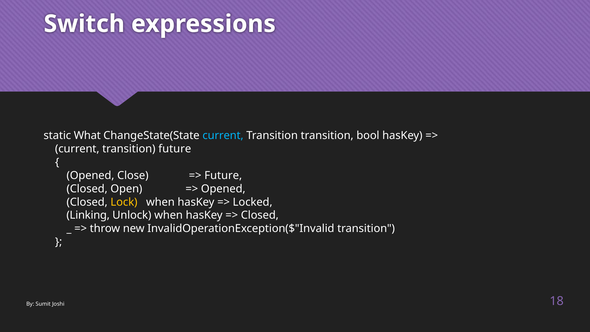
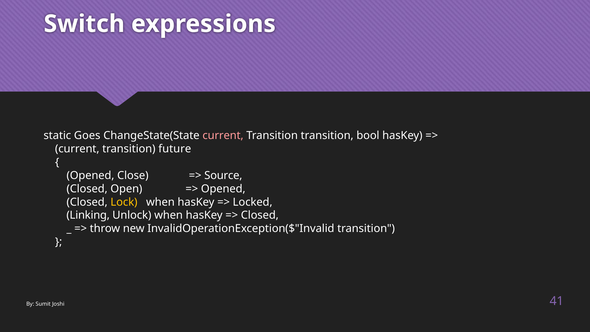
What: What -> Goes (87, 136)
current colour: light blue -> pink (223, 136)
Future: Future -> Source (223, 175)
18: 18 -> 41 (557, 301)
